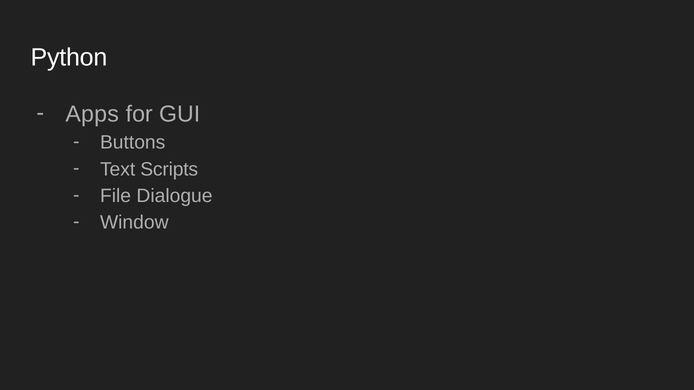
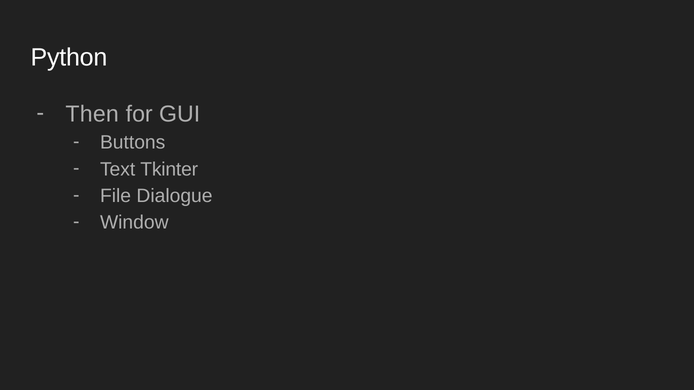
Apps: Apps -> Then (92, 114)
Scripts: Scripts -> Tkinter (169, 169)
